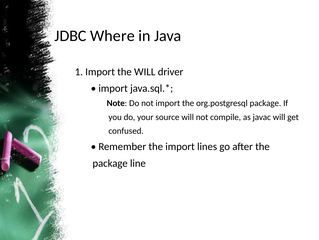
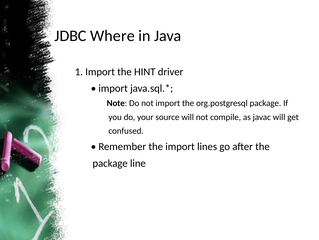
the WILL: WILL -> HINT (145, 72)
